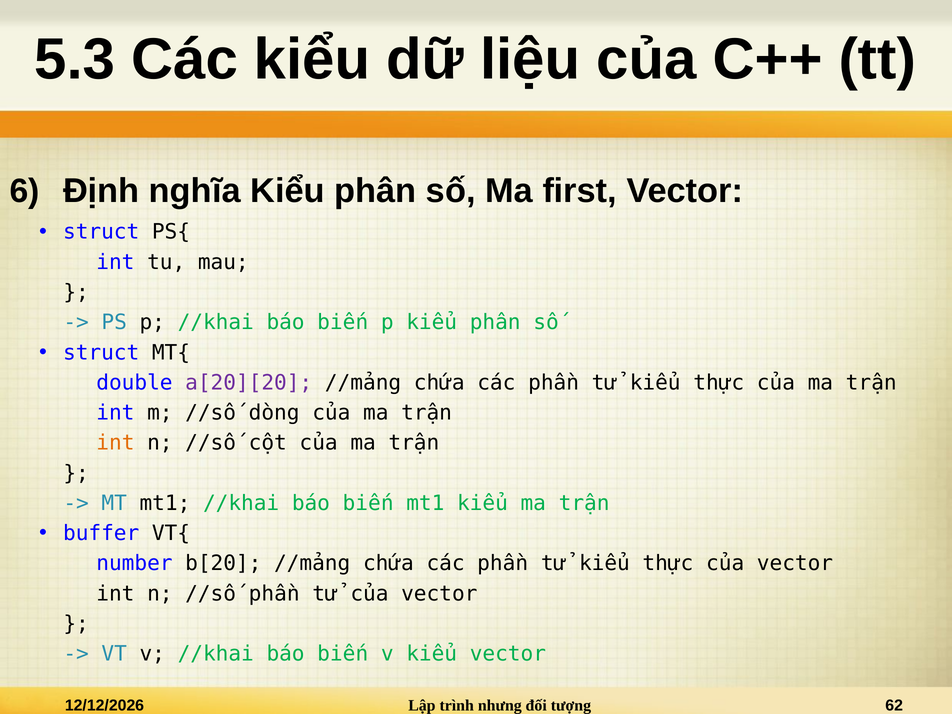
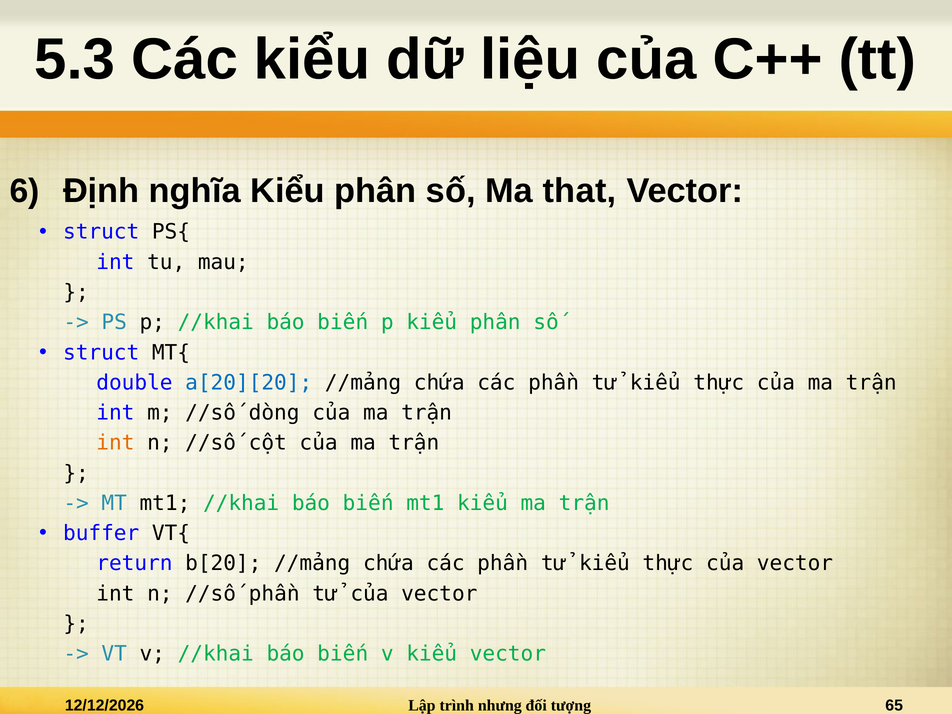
first: first -> that (580, 191)
a[20][20 colour: purple -> blue (249, 383)
number: number -> return (134, 563)
62: 62 -> 65 (894, 706)
